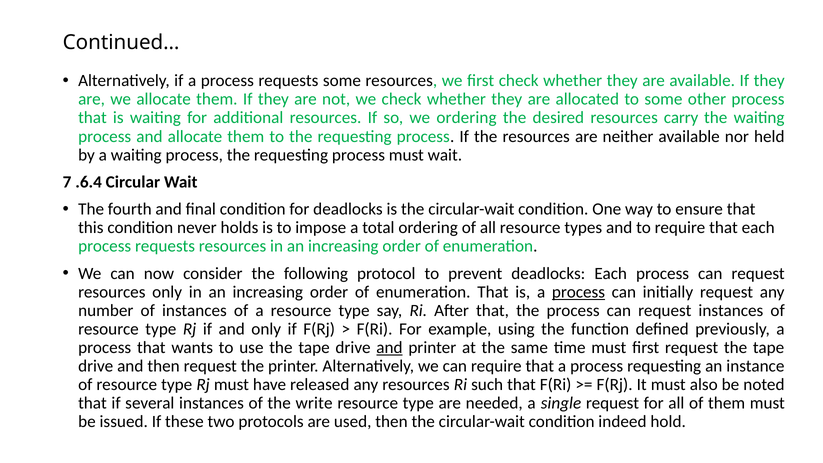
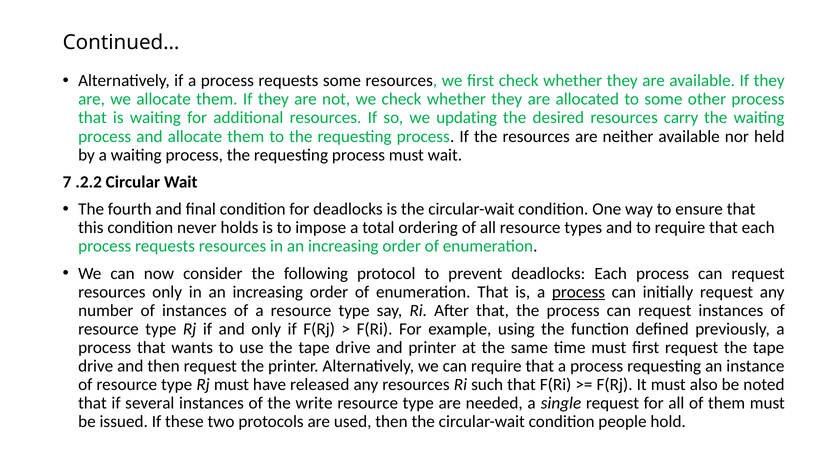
we ordering: ordering -> updating (467, 118)
.6.4: .6.4 -> .2.2 (89, 182)
and underline: present -> none (389, 348)
indeed: indeed -> people (622, 422)
